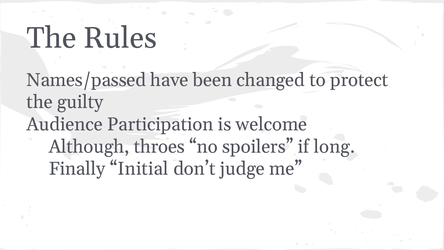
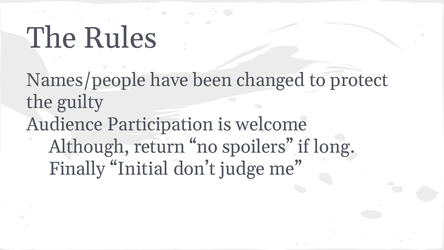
Names/passed: Names/passed -> Names/people (86, 80)
throes: throes -> return (159, 146)
